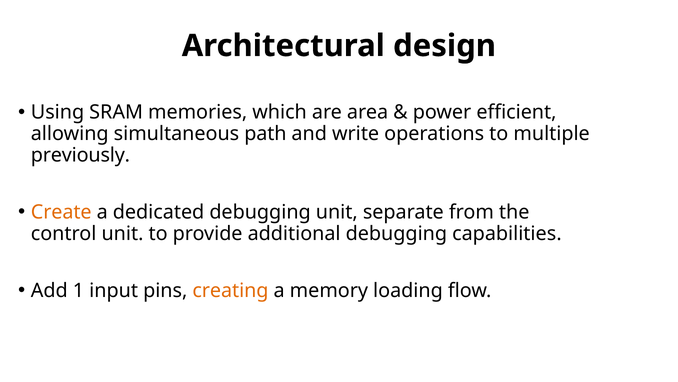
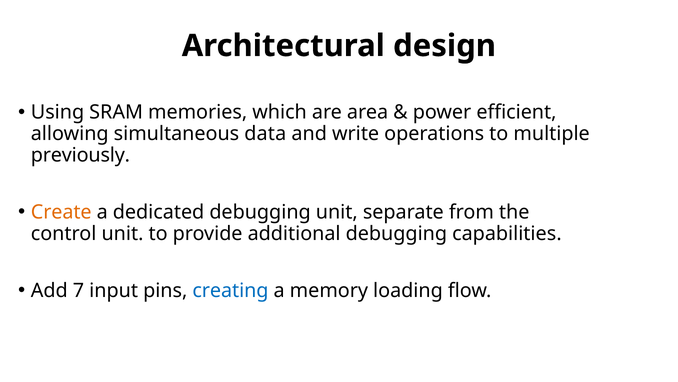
path: path -> data (265, 134)
1: 1 -> 7 (79, 290)
creating colour: orange -> blue (230, 290)
